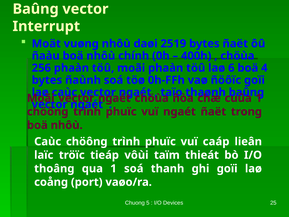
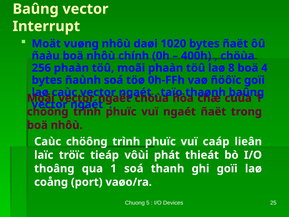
2519: 2519 -> 1020 (173, 44)
6: 6 -> 8 (231, 68)
taïm: taïm -> phát (167, 155)
